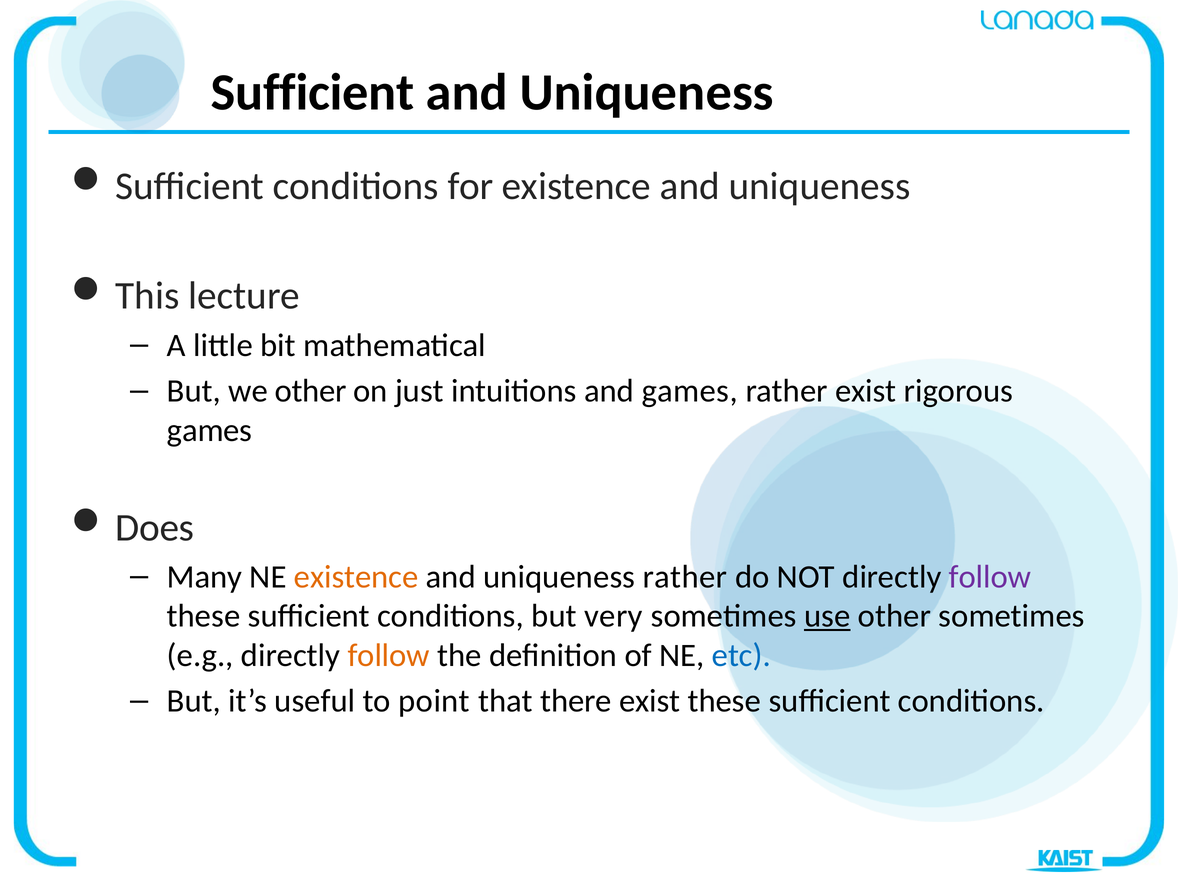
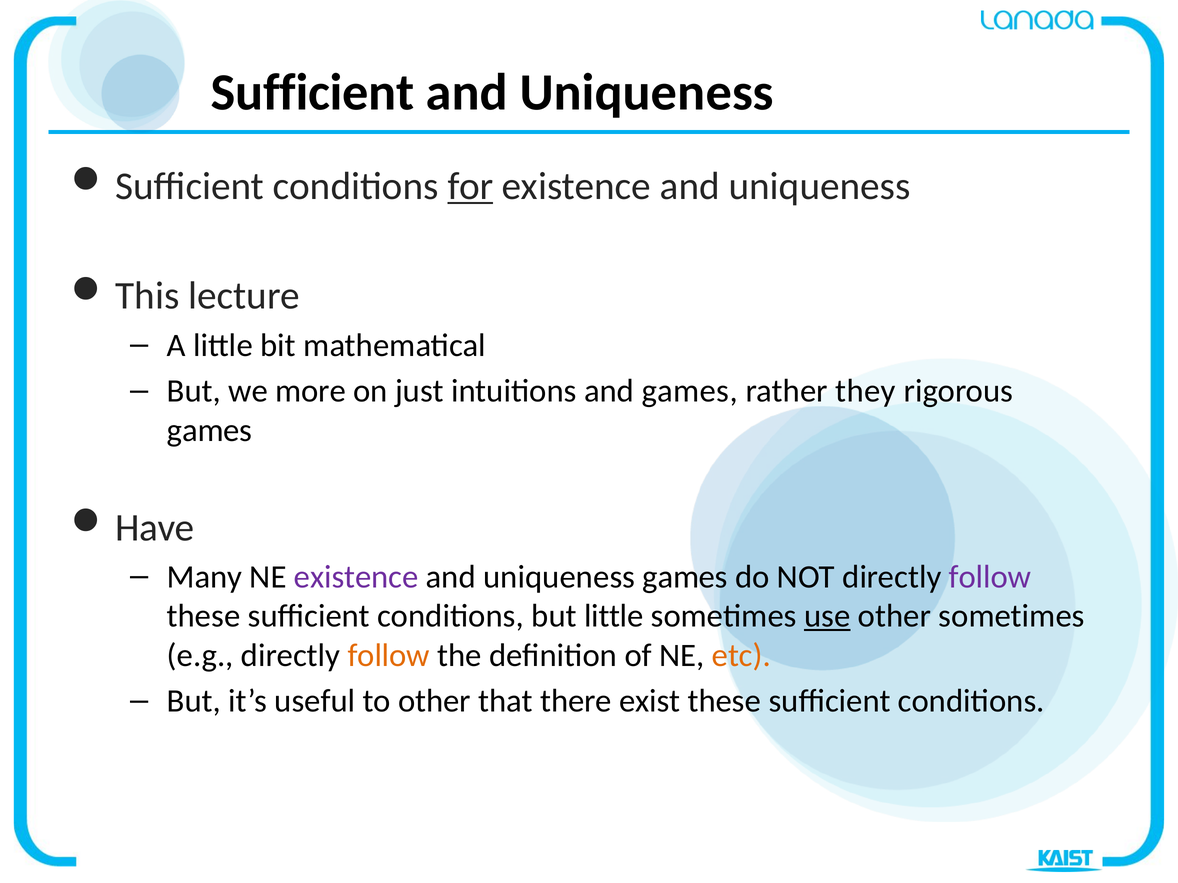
for underline: none -> present (470, 186)
we other: other -> more (311, 391)
rather exist: exist -> they (866, 391)
Does: Does -> Have (155, 528)
existence colour: orange -> purple (356, 577)
uniqueness rather: rather -> games (685, 577)
but very: very -> little (614, 616)
etc colour: blue -> orange (741, 656)
to point: point -> other (434, 702)
